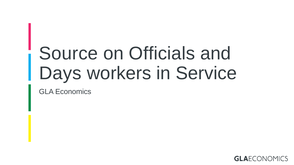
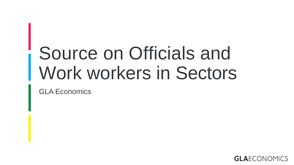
Days: Days -> Work (60, 73)
Service: Service -> Sectors (206, 73)
